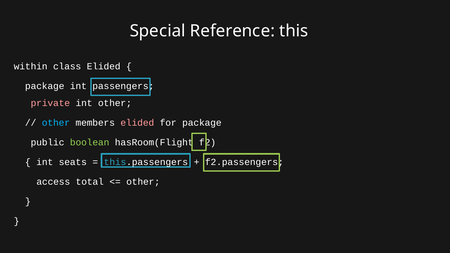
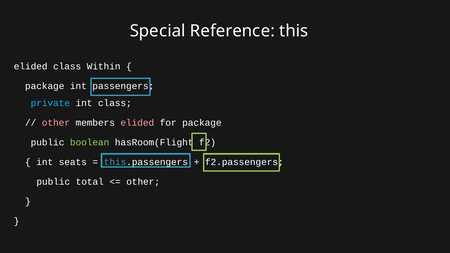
within: within -> elided (31, 66)
class Elided: Elided -> Within (104, 66)
private colour: pink -> light blue (50, 103)
int other: other -> class (115, 103)
other colour: light blue -> pink (56, 123)
access: access -> public (53, 182)
